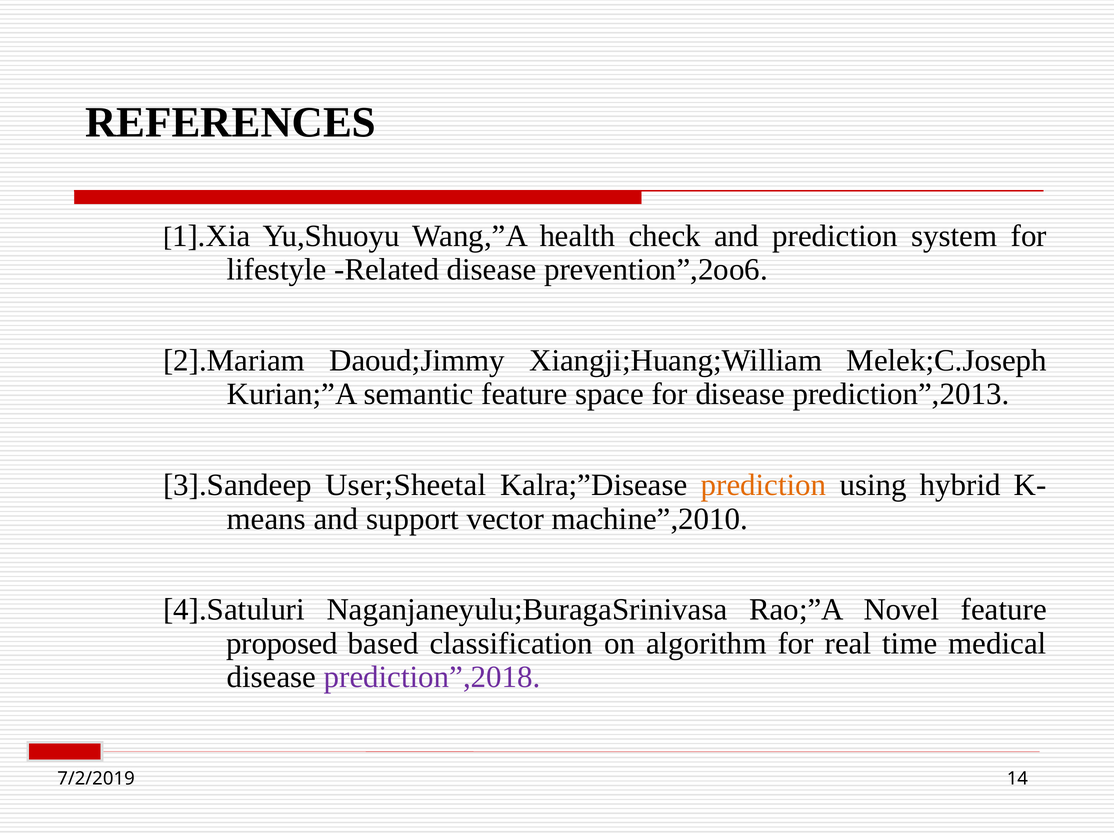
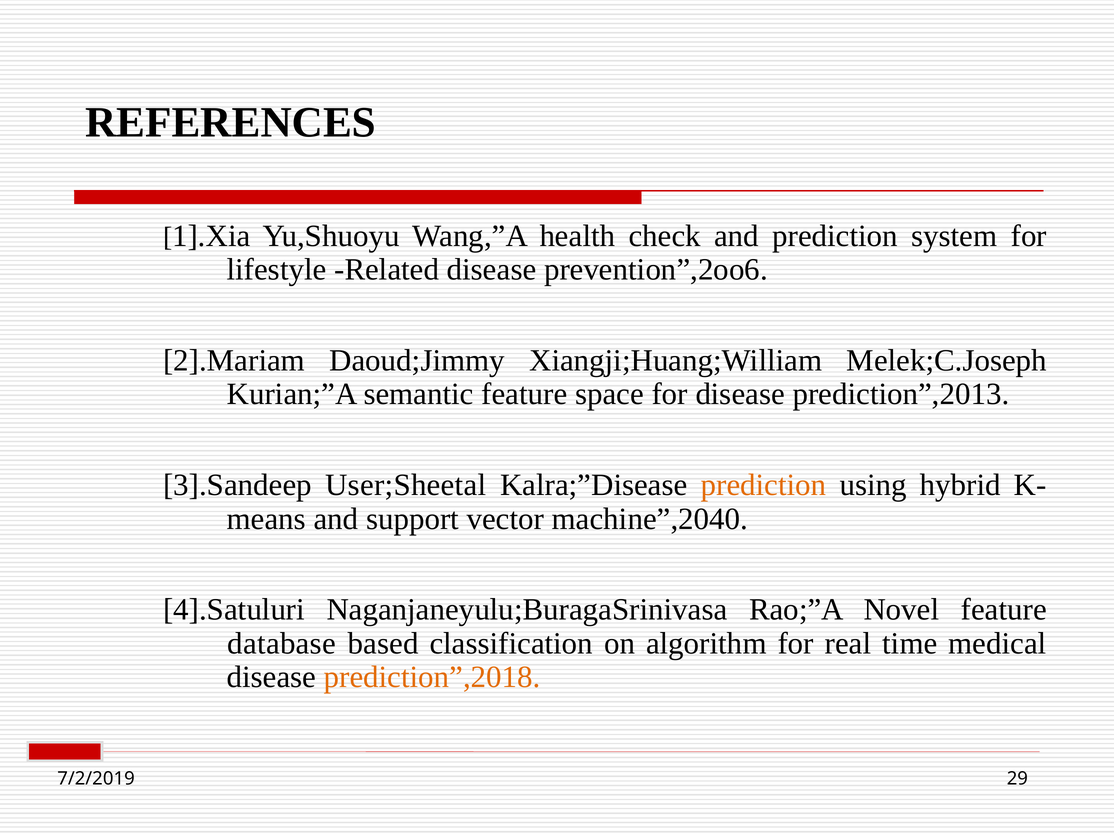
machine”,2010: machine”,2010 -> machine”,2040 (650, 519)
proposed: proposed -> database (282, 644)
prediction”,2018 colour: purple -> orange (432, 678)
14: 14 -> 29 (1017, 779)
